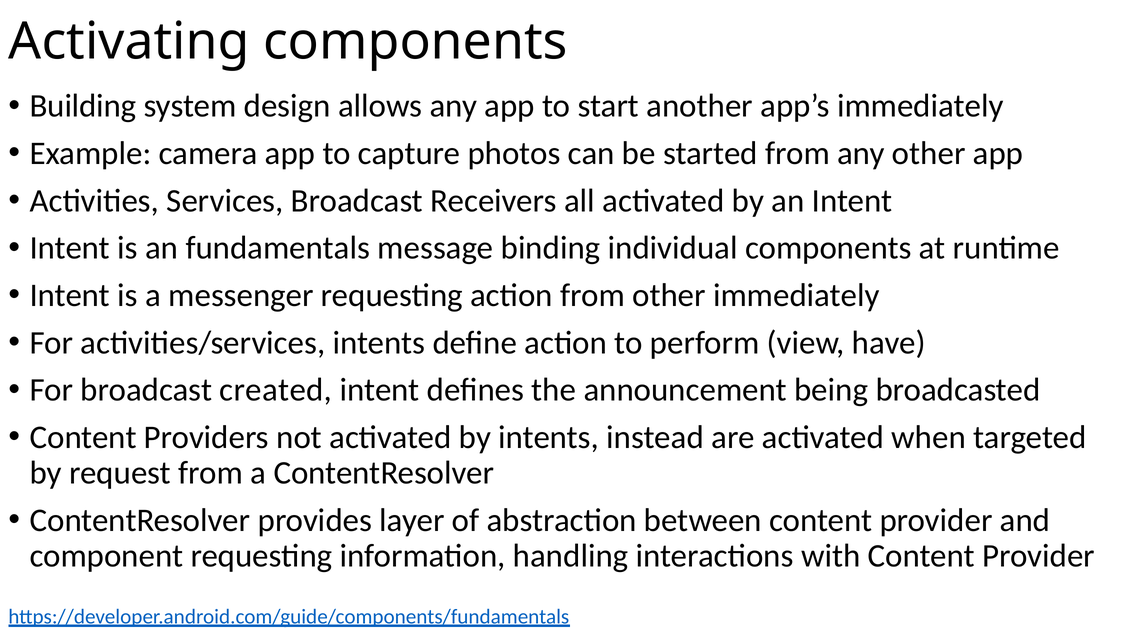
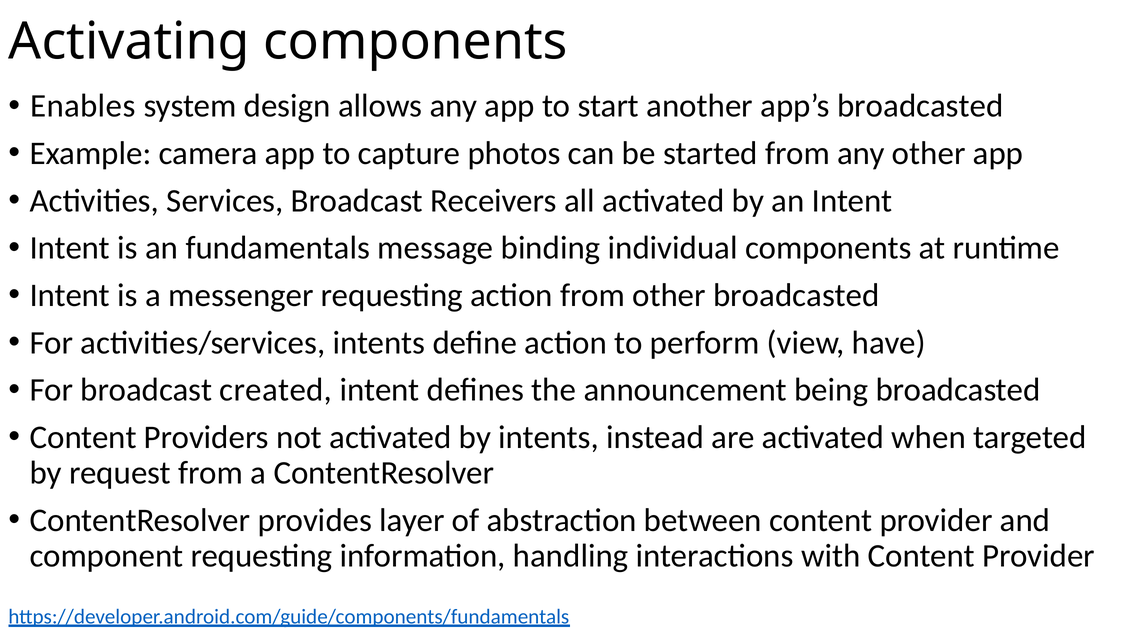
Building: Building -> Enables (83, 106)
app’s immediately: immediately -> broadcasted (920, 106)
other immediately: immediately -> broadcasted (796, 296)
